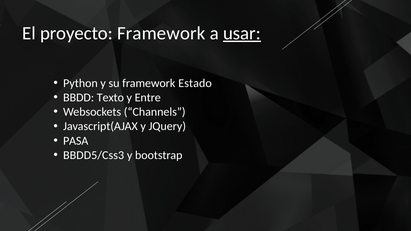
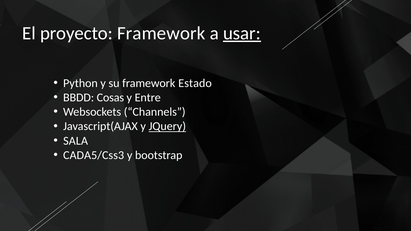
Texto: Texto -> Cosas (110, 98)
JQuery underline: none -> present (167, 126)
PASA: PASA -> SALA (76, 141)
BBDD5/Css3: BBDD5/Css3 -> CADA5/Css3 (94, 155)
